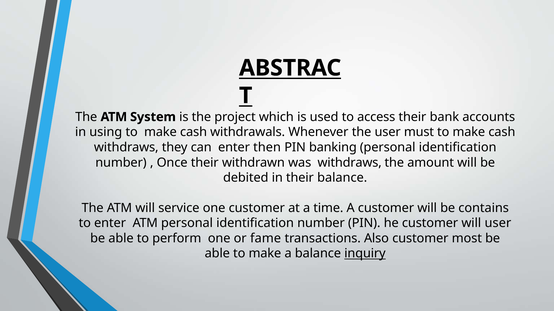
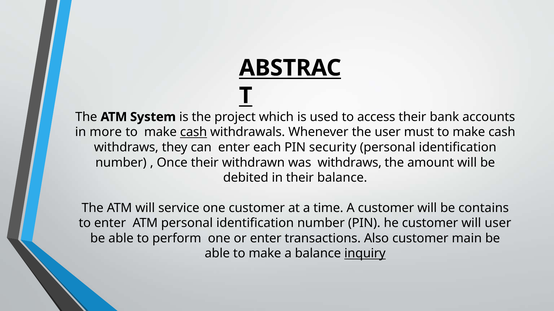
using: using -> more (106, 132)
cash underline: none -> present (194, 132)
then: then -> each (267, 148)
banking: banking -> security (333, 148)
or fame: fame -> enter (266, 239)
most: most -> main (467, 239)
